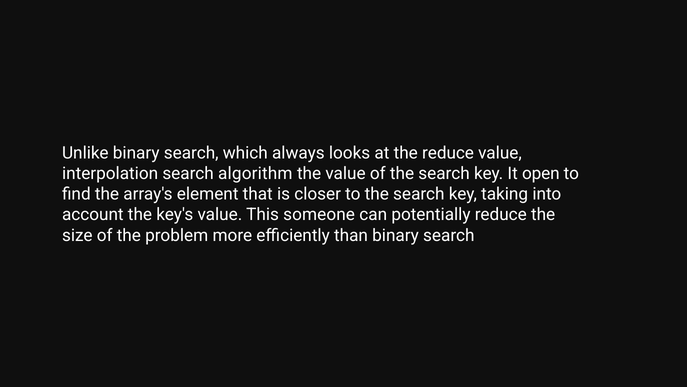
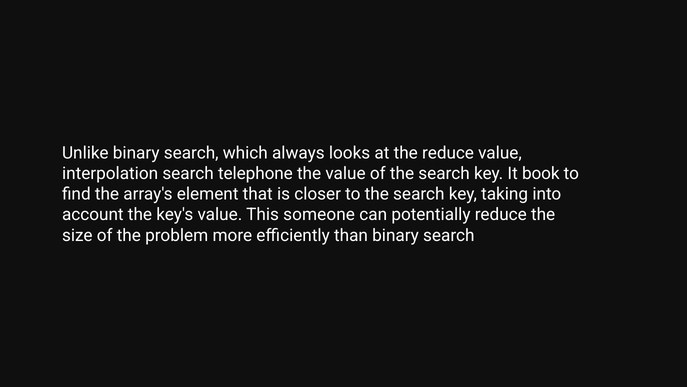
algorithm: algorithm -> telephone (255, 173)
open: open -> book (541, 173)
